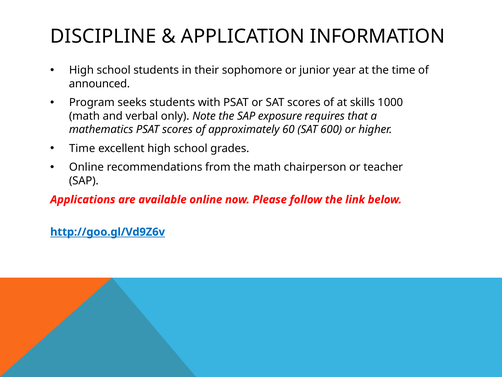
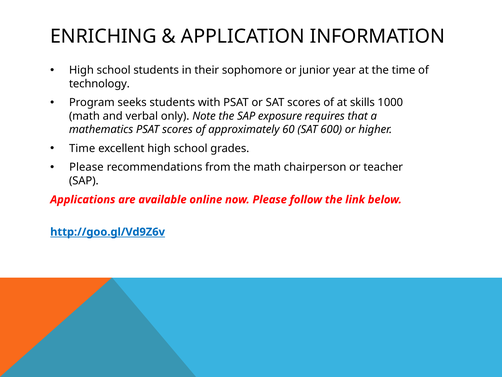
DISCIPLINE: DISCIPLINE -> ENRICHING (103, 36)
announced: announced -> technology (99, 84)
Online: Online -> Please (86, 167)
